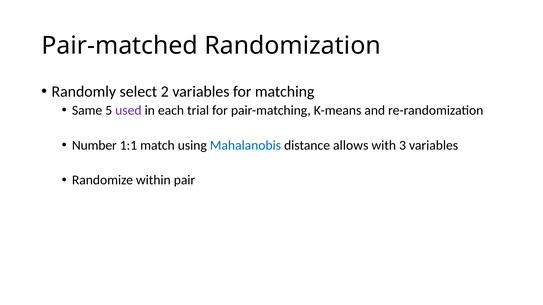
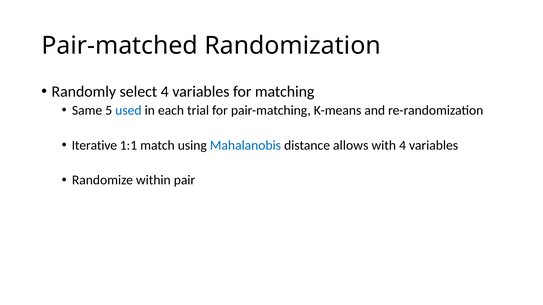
select 2: 2 -> 4 (165, 92)
used colour: purple -> blue (128, 111)
Number: Number -> Iterative (94, 145)
with 3: 3 -> 4 (403, 145)
